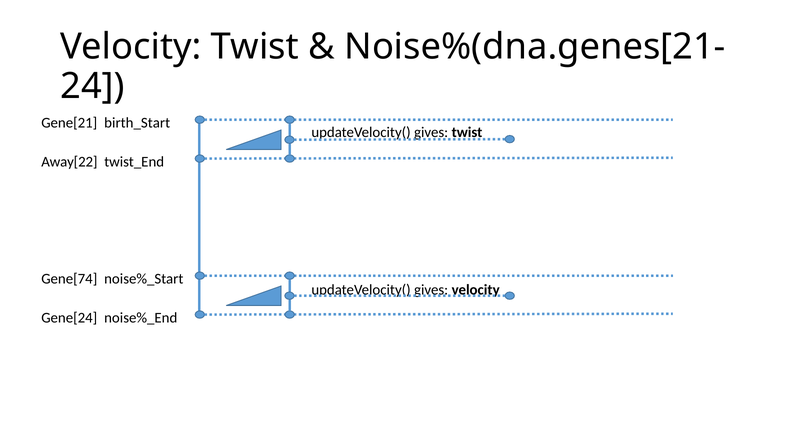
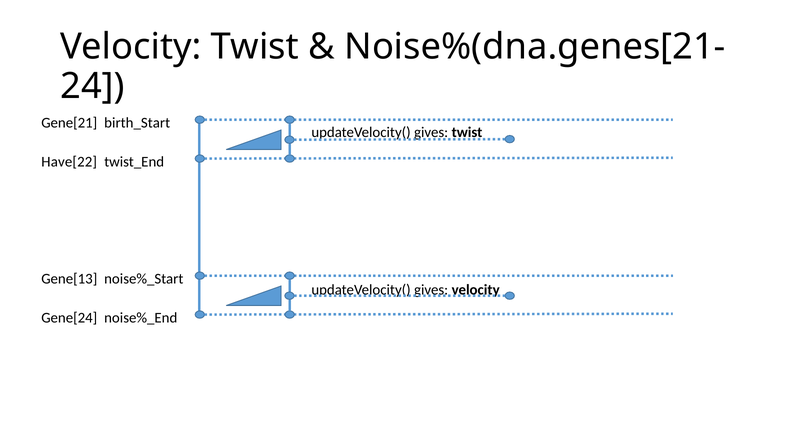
Away[22: Away[22 -> Have[22 (69, 162)
Gene[74: Gene[74 -> Gene[13 (69, 279)
